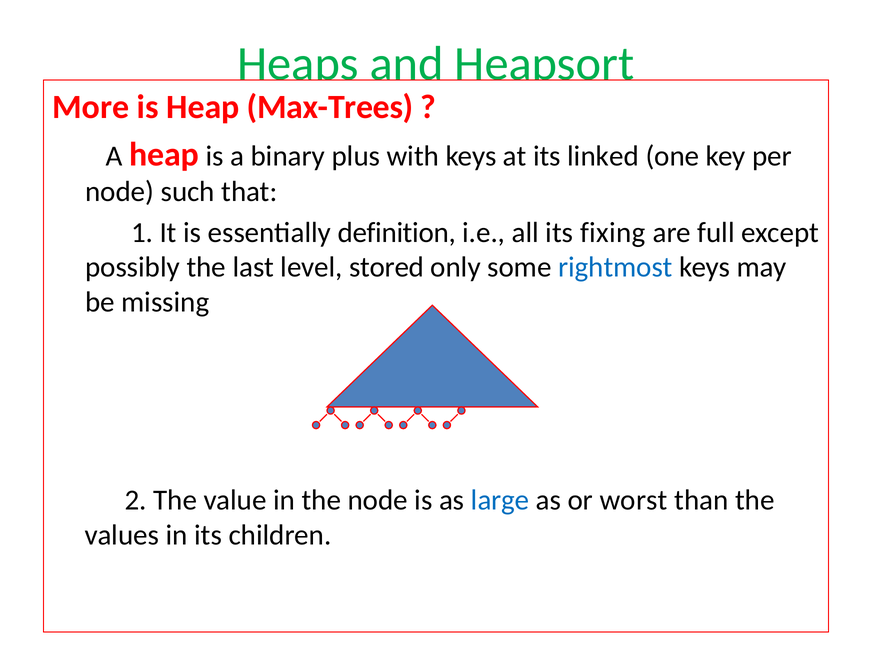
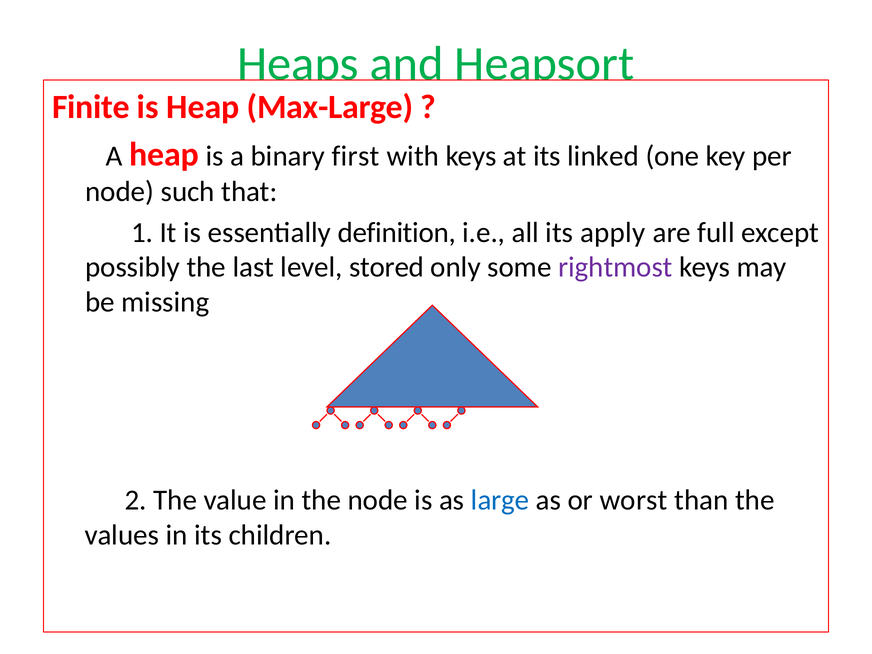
More: More -> Finite (91, 107)
Max-Trees: Max-Trees -> Max-Large (330, 107)
plus: plus -> first (356, 156)
fixing: fixing -> apply (613, 232)
rightmost colour: blue -> purple (615, 267)
